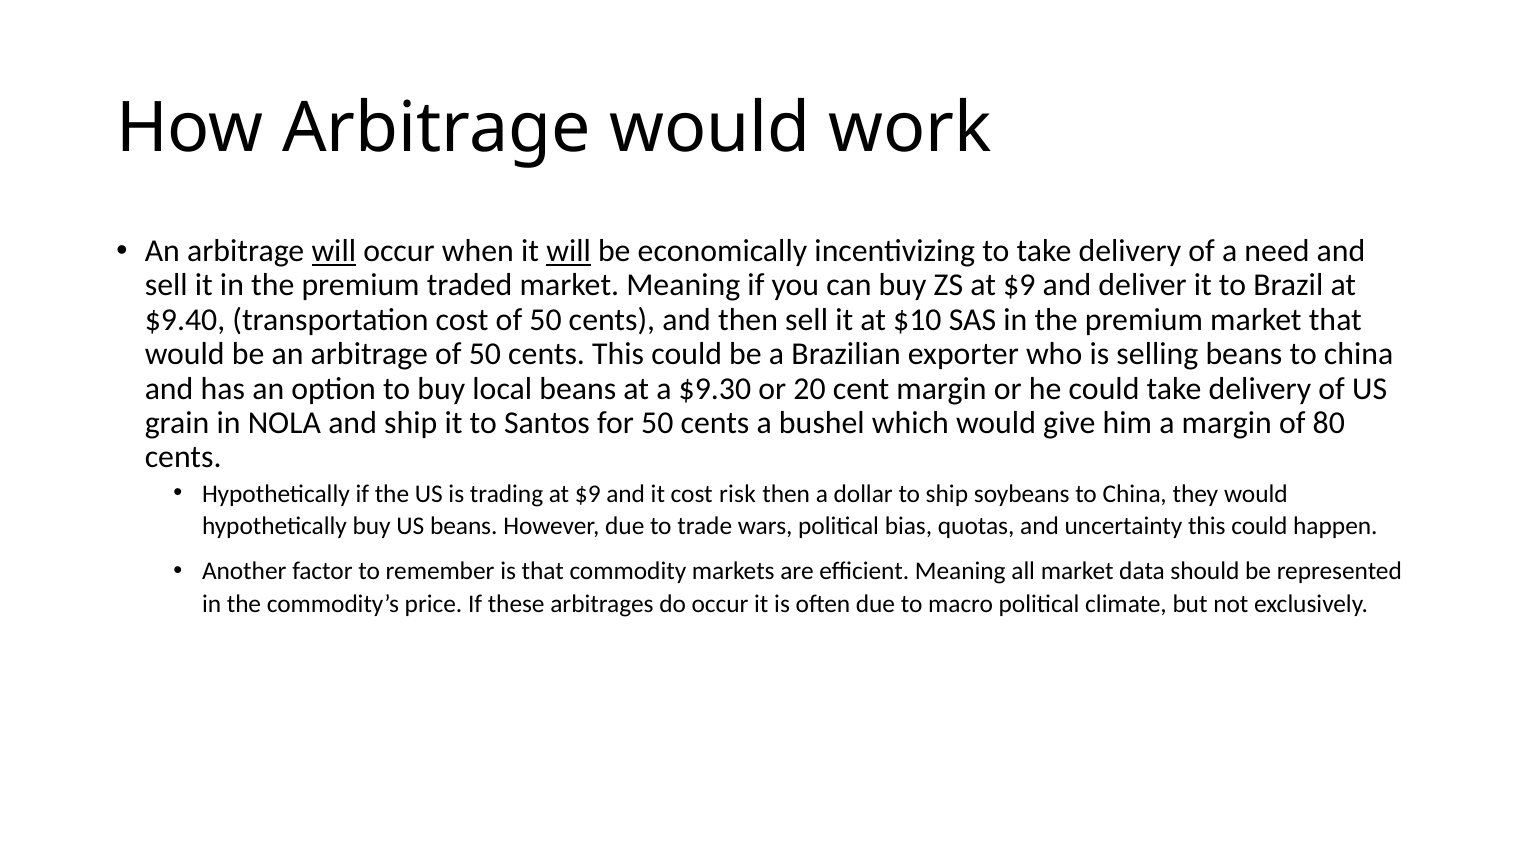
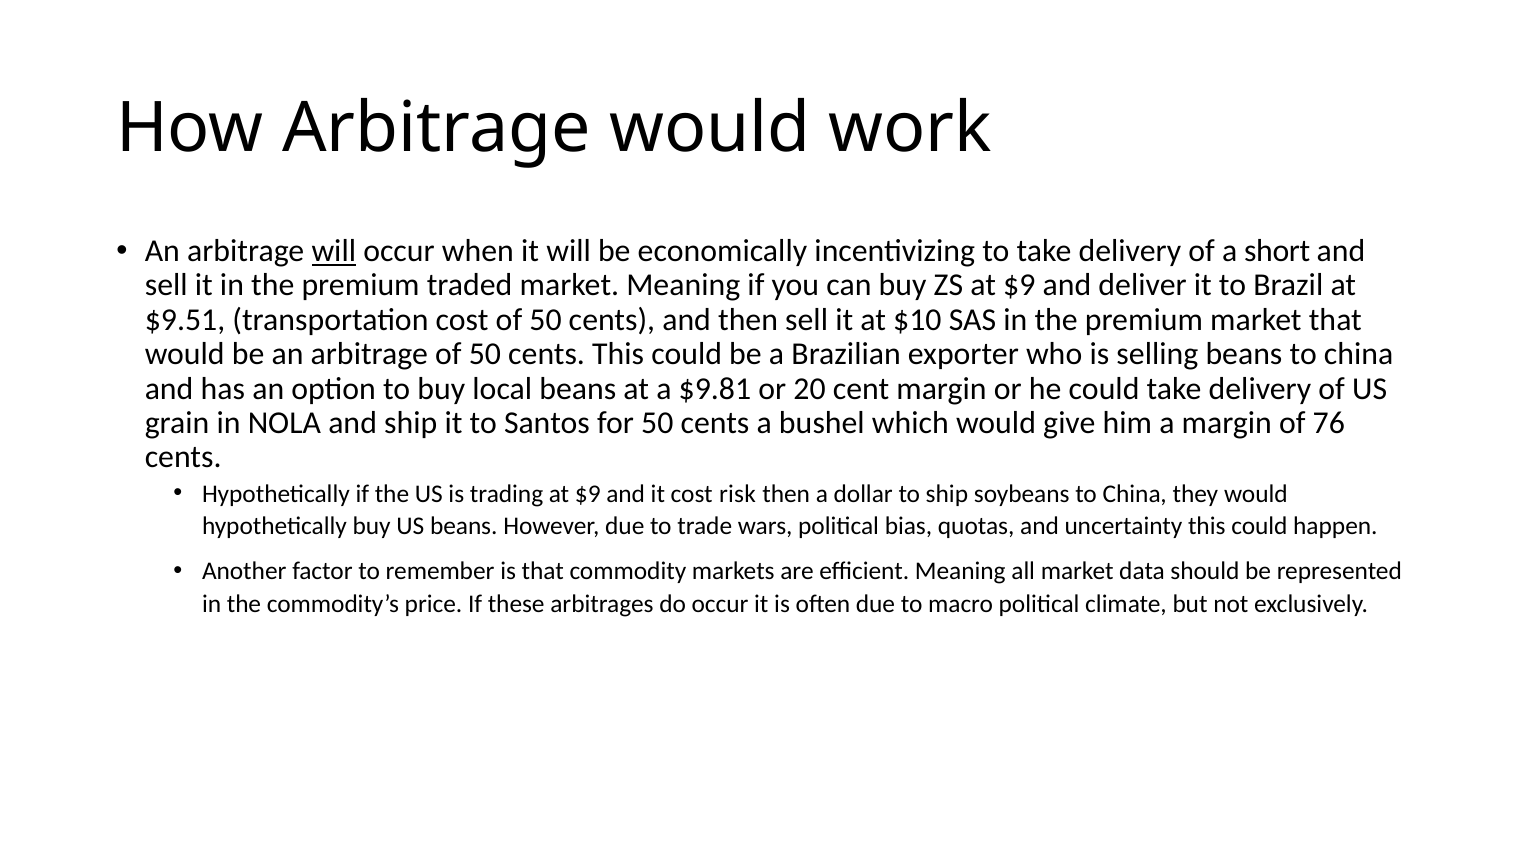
will underline: present -> none (569, 251)
need: need -> short (1277, 251)
$9.40: $9.40 -> $9.51 (185, 320)
$9.30: $9.30 -> $9.81 (715, 389)
80: 80 -> 76 (1329, 423)
